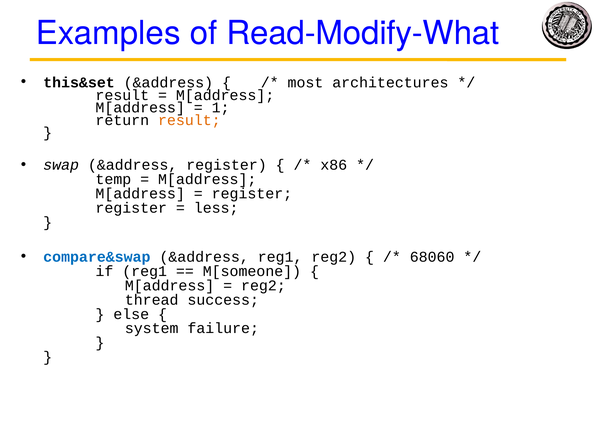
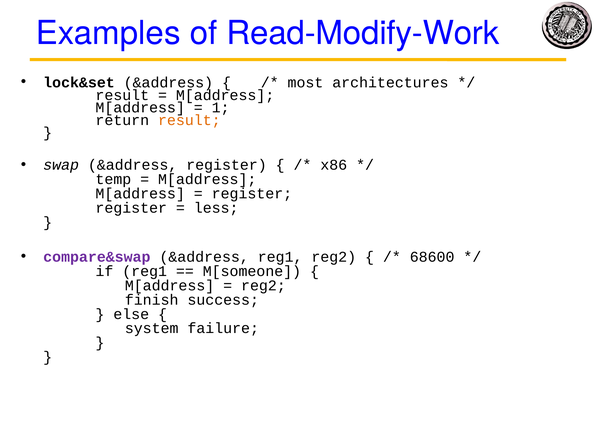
Read-Modify-What: Read-Modify-What -> Read-Modify-Work (363, 33)
this&set: this&set -> lock&set (79, 83)
compare&swap colour: blue -> purple (97, 257)
68060: 68060 -> 68600 (432, 257)
thread: thread -> finish (152, 300)
